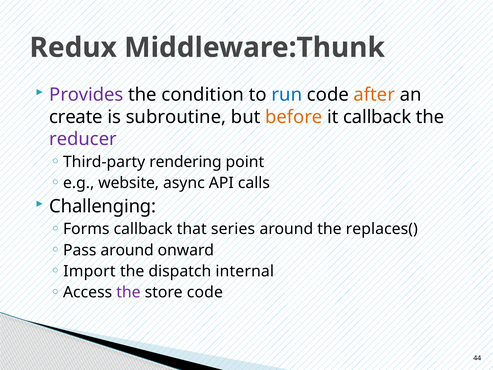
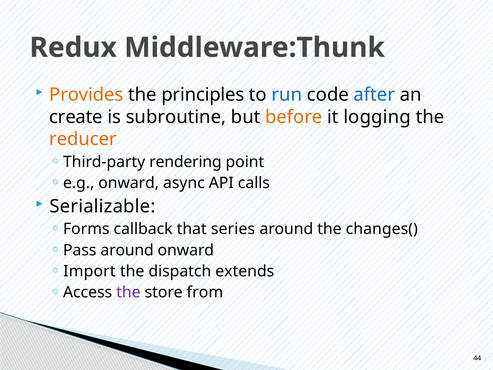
Provides colour: purple -> orange (86, 95)
condition: condition -> principles (203, 95)
after colour: orange -> blue (374, 95)
it callback: callback -> logging (377, 117)
reducer colour: purple -> orange (83, 139)
e.g website: website -> onward (129, 183)
Challenging: Challenging -> Serializable (102, 206)
replaces(: replaces( -> changes( (382, 229)
internal: internal -> extends (245, 271)
store code: code -> from (205, 292)
